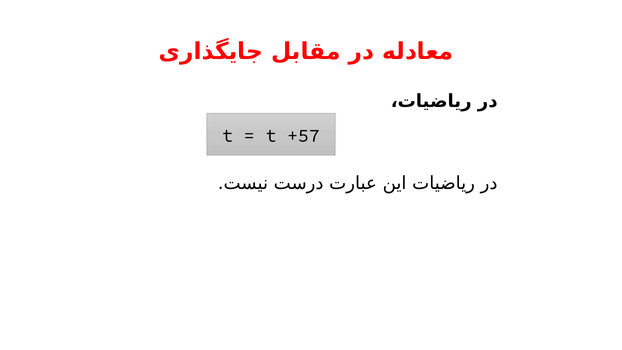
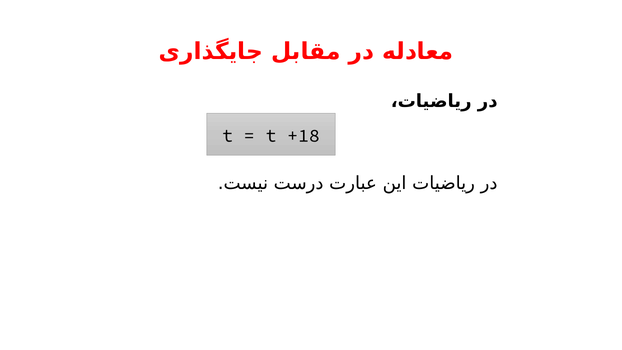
+57: +57 -> +18 (303, 136)
